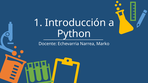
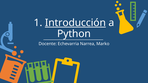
Introducción underline: none -> present (75, 23)
